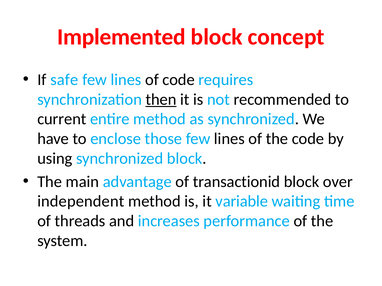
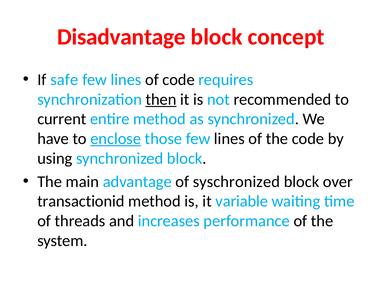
Implemented: Implemented -> Disadvantage (121, 37)
enclose underline: none -> present (116, 139)
transactionid: transactionid -> syschronized (236, 182)
independent: independent -> transactionid (81, 202)
